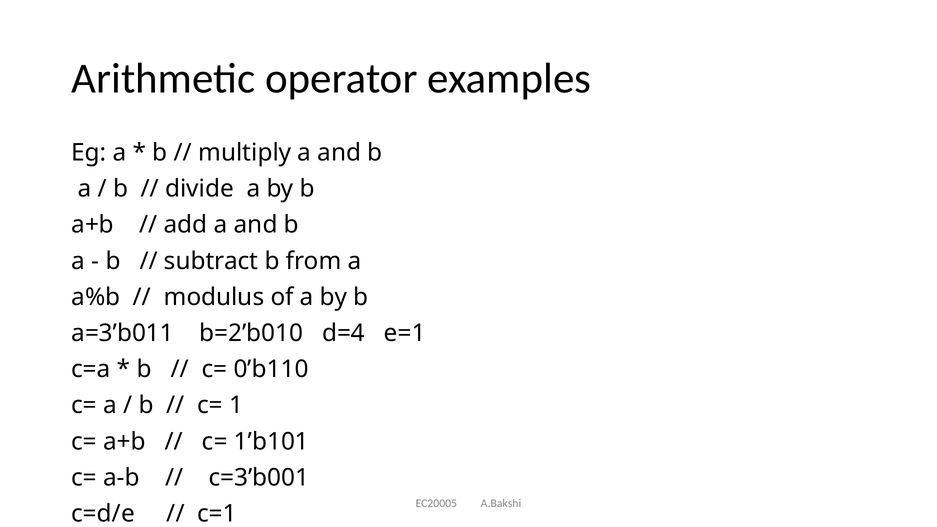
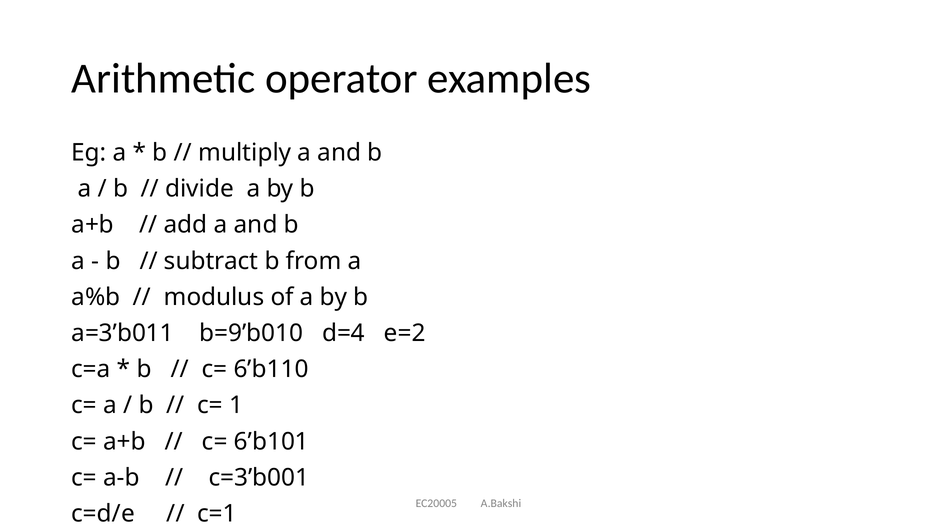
b=2’b010: b=2’b010 -> b=9’b010 (251, 333)
e=1: e=1 -> e=2 (405, 333)
0’b110: 0’b110 -> 6’b110 (271, 369)
1’b101: 1’b101 -> 6’b101 (271, 442)
